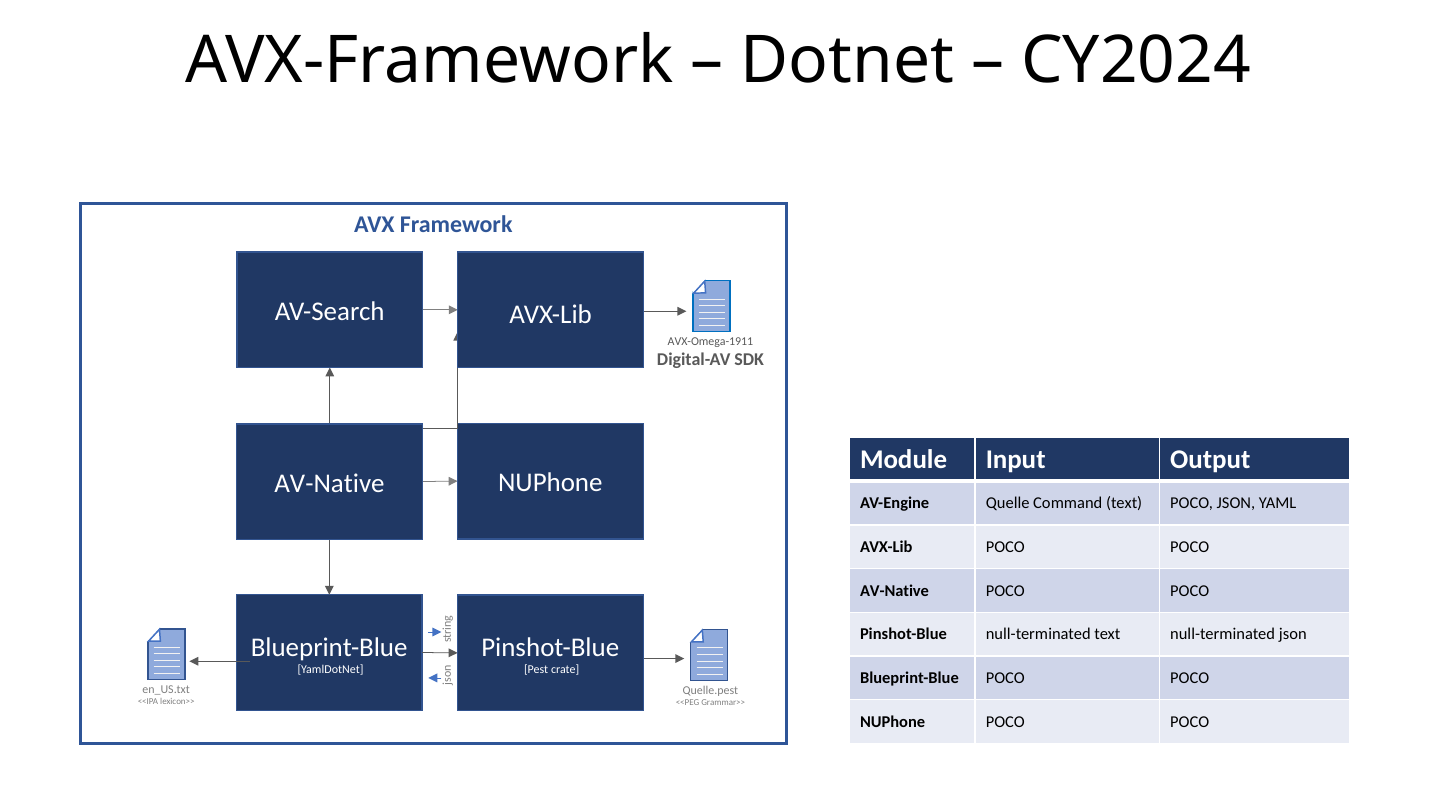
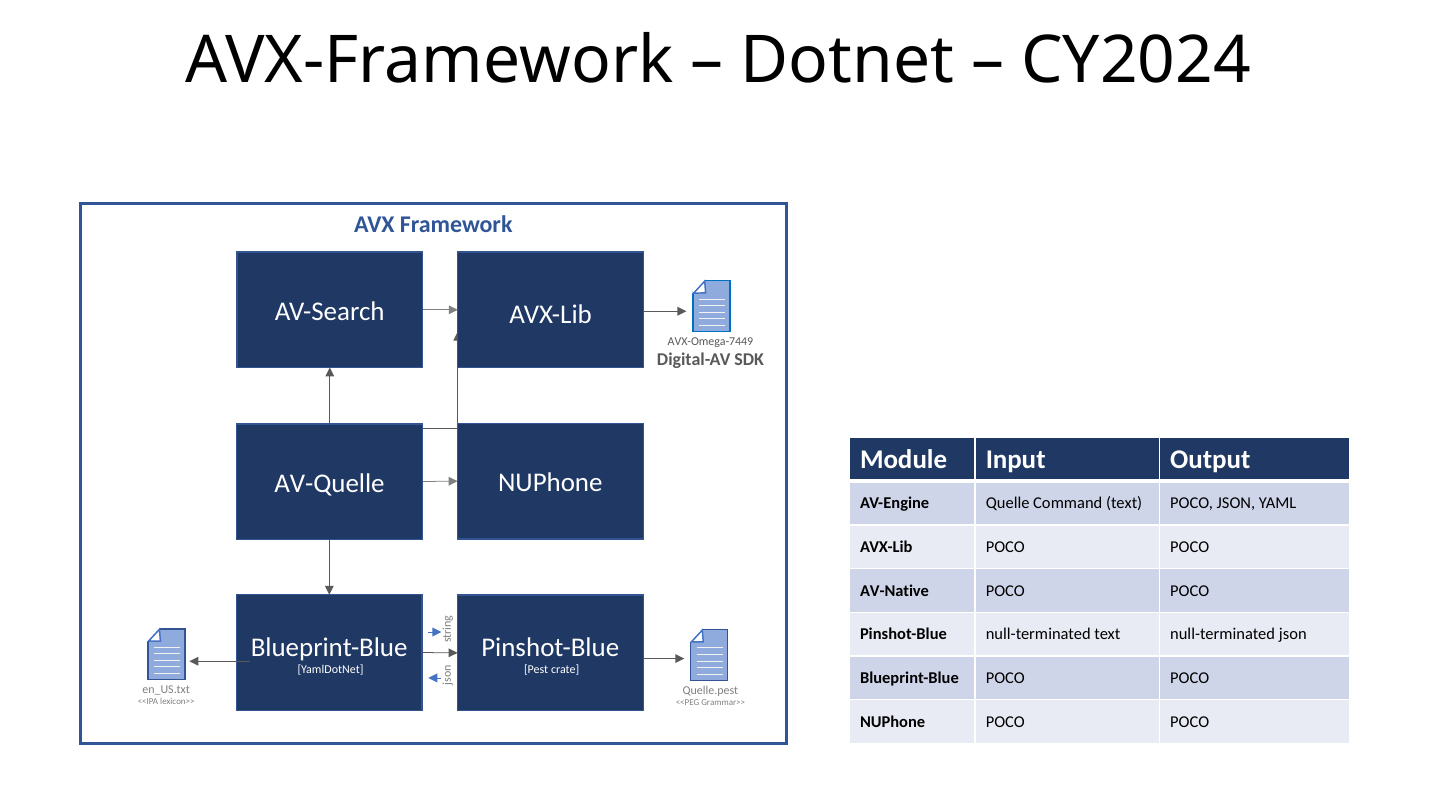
AVX-Omega-1911: AVX-Omega-1911 -> AVX-Omega-7449 (710, 341)
AV-Native: AV-Native -> AV-Quelle (330, 483)
